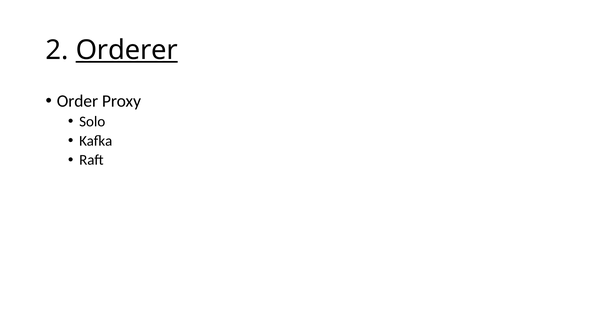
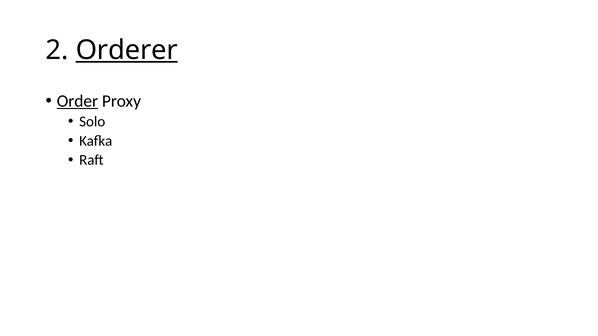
Order underline: none -> present (77, 101)
